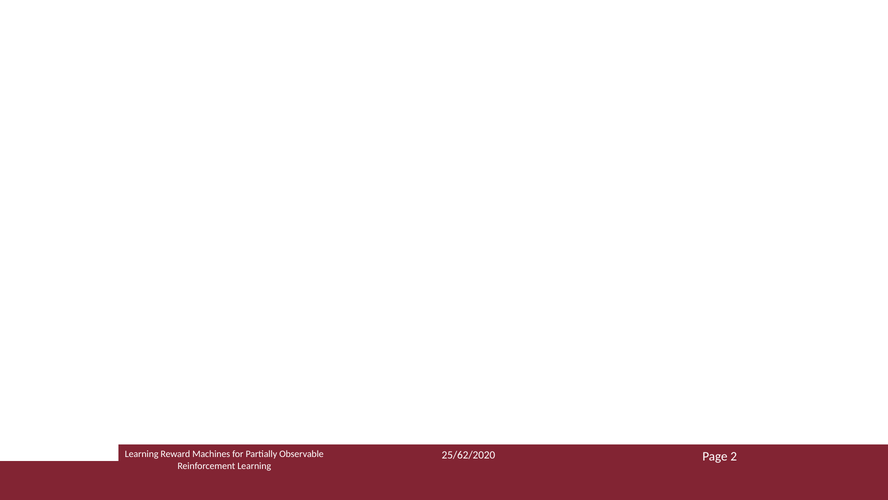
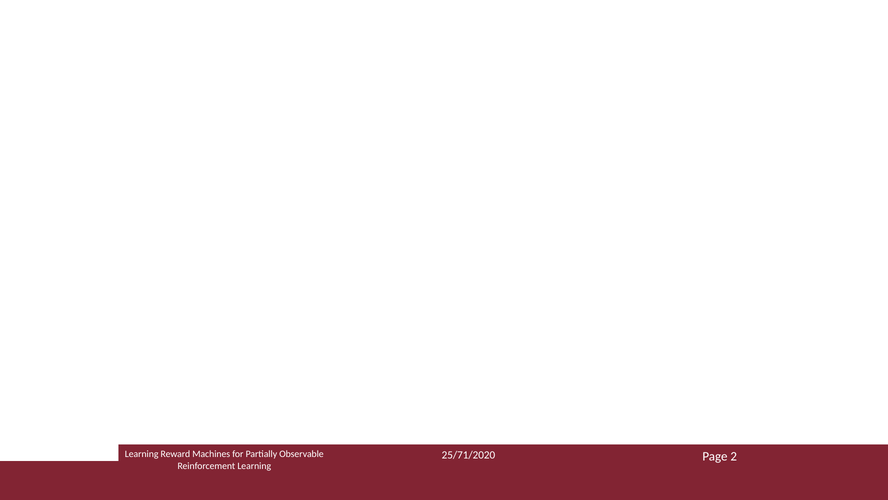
25/62/2020: 25/62/2020 -> 25/71/2020 (468, 455)
